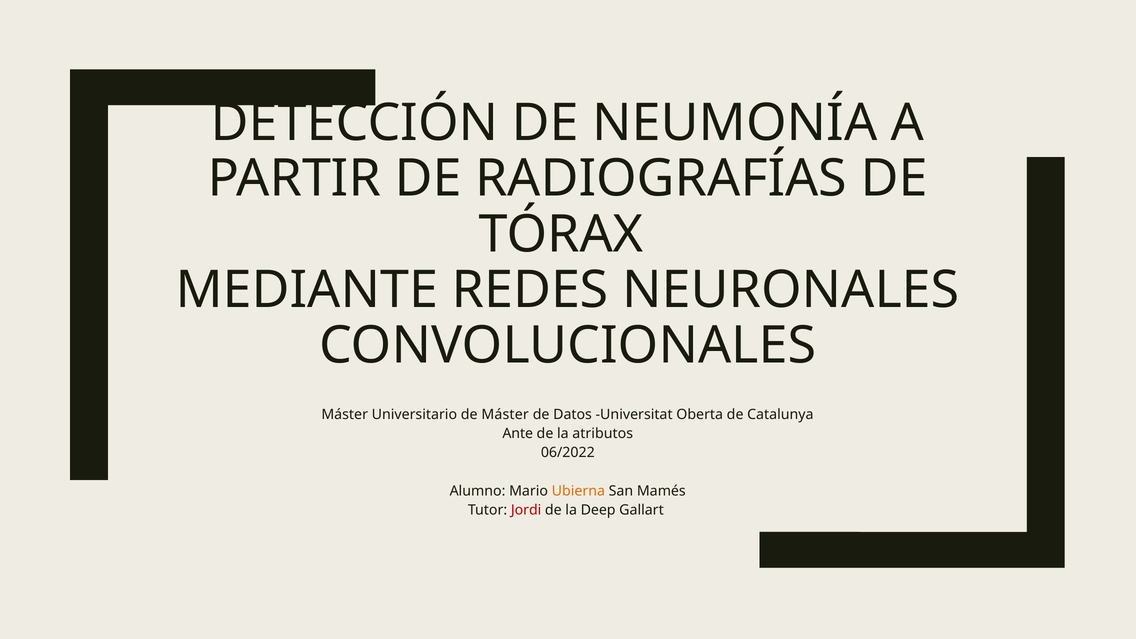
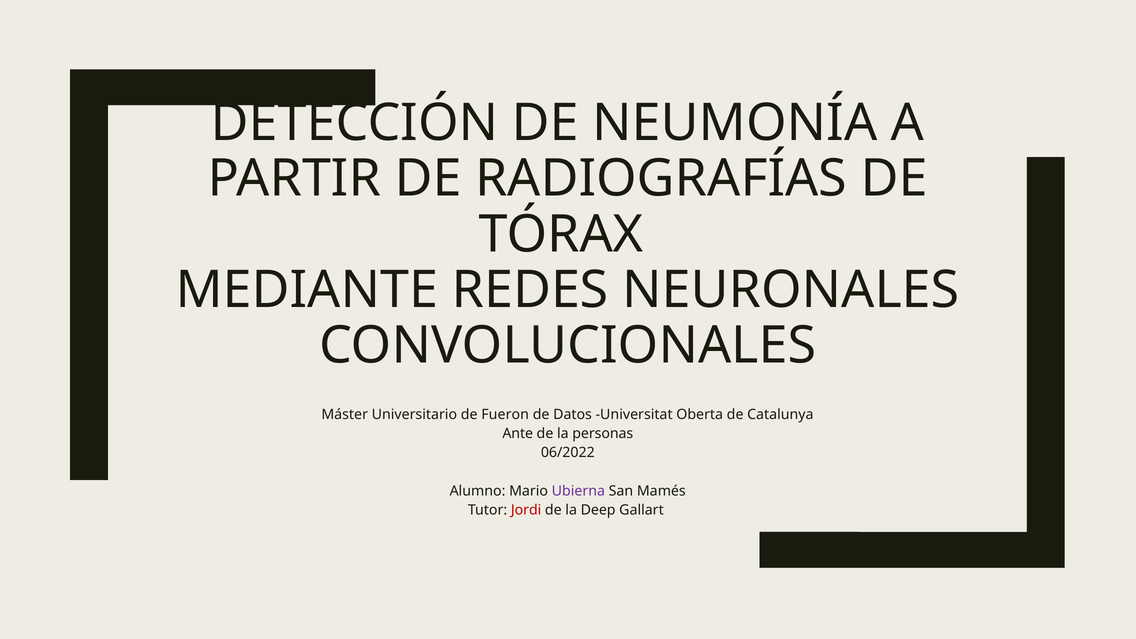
de Máster: Máster -> Fueron (505, 415)
atributos: atributos -> personas (603, 434)
Ubierna colour: orange -> purple (578, 491)
